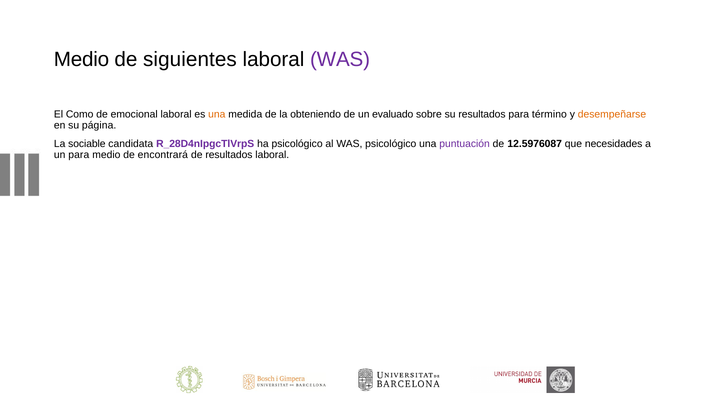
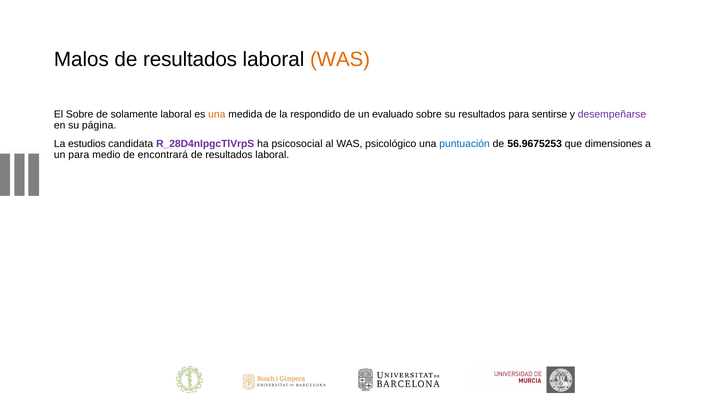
Medio: Medio -> Malos (81, 59)
siguientes: siguientes -> resultados (190, 59)
WAS colour: purple -> orange (340, 59)
El Como: Como -> Sobre (80, 114)
emocional: emocional -> solamente (134, 114)
obteniendo: obteniendo -> respondido (316, 114)
término: término -> sentirse (549, 114)
desempeñarse colour: orange -> purple (612, 114)
sociable: sociable -> estudios (87, 144)
ha psicológico: psicológico -> psicosocial (297, 144)
puntuación colour: purple -> blue (465, 144)
12.5976087: 12.5976087 -> 56.9675253 (535, 144)
necesidades: necesidades -> dimensiones (614, 144)
